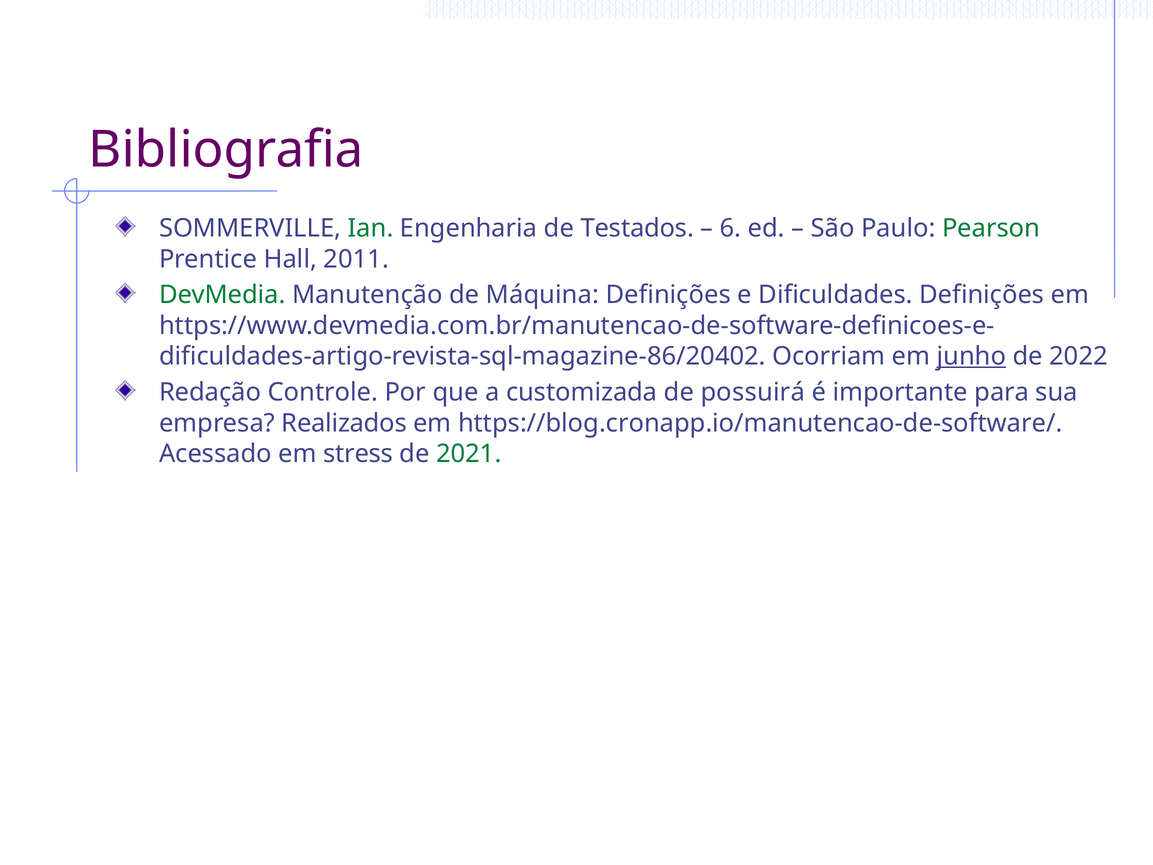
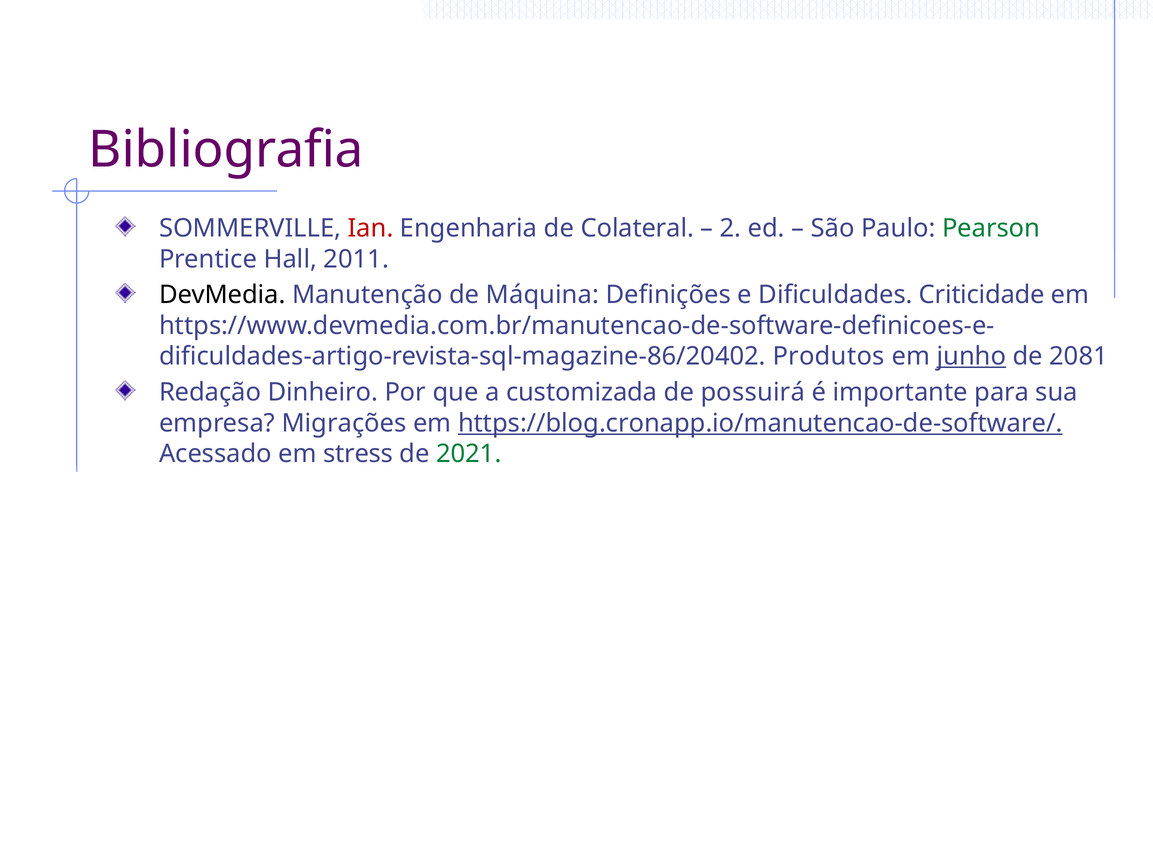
Ian colour: green -> red (371, 228)
Testados: Testados -> Colateral (637, 228)
6: 6 -> 2 (730, 228)
DevMedia colour: green -> black (222, 295)
Dificuldades Definições: Definições -> Criticidade (982, 295)
Ocorriam: Ocorriam -> Produtos (829, 356)
2022: 2022 -> 2081 (1079, 356)
Controle: Controle -> Dinheiro (323, 392)
Realizados: Realizados -> Migrações (344, 423)
https://blog.cronapp.io/manutencao-de-software/ underline: none -> present (760, 423)
